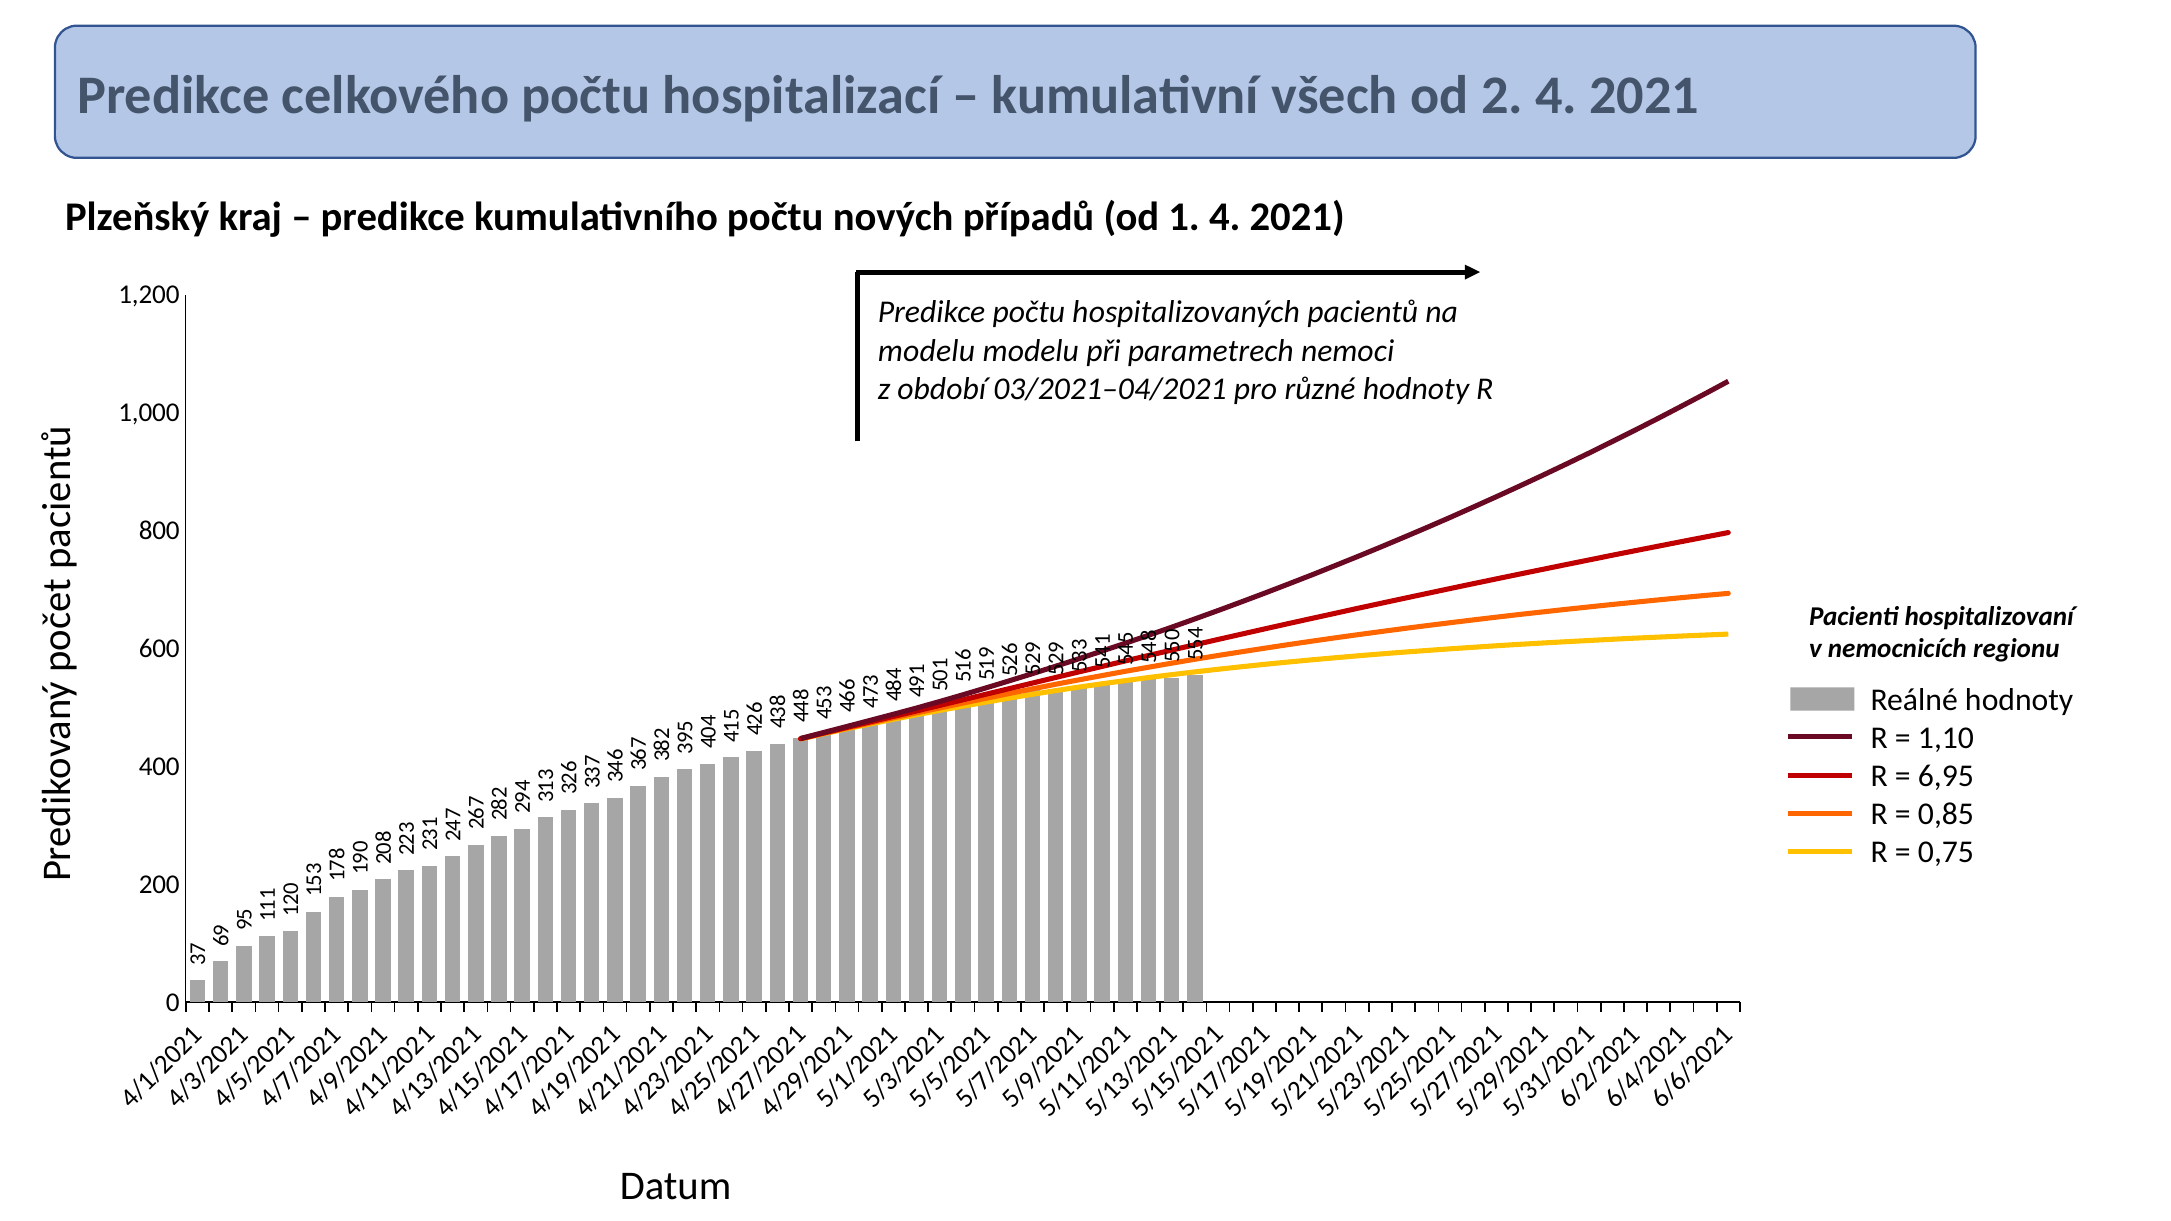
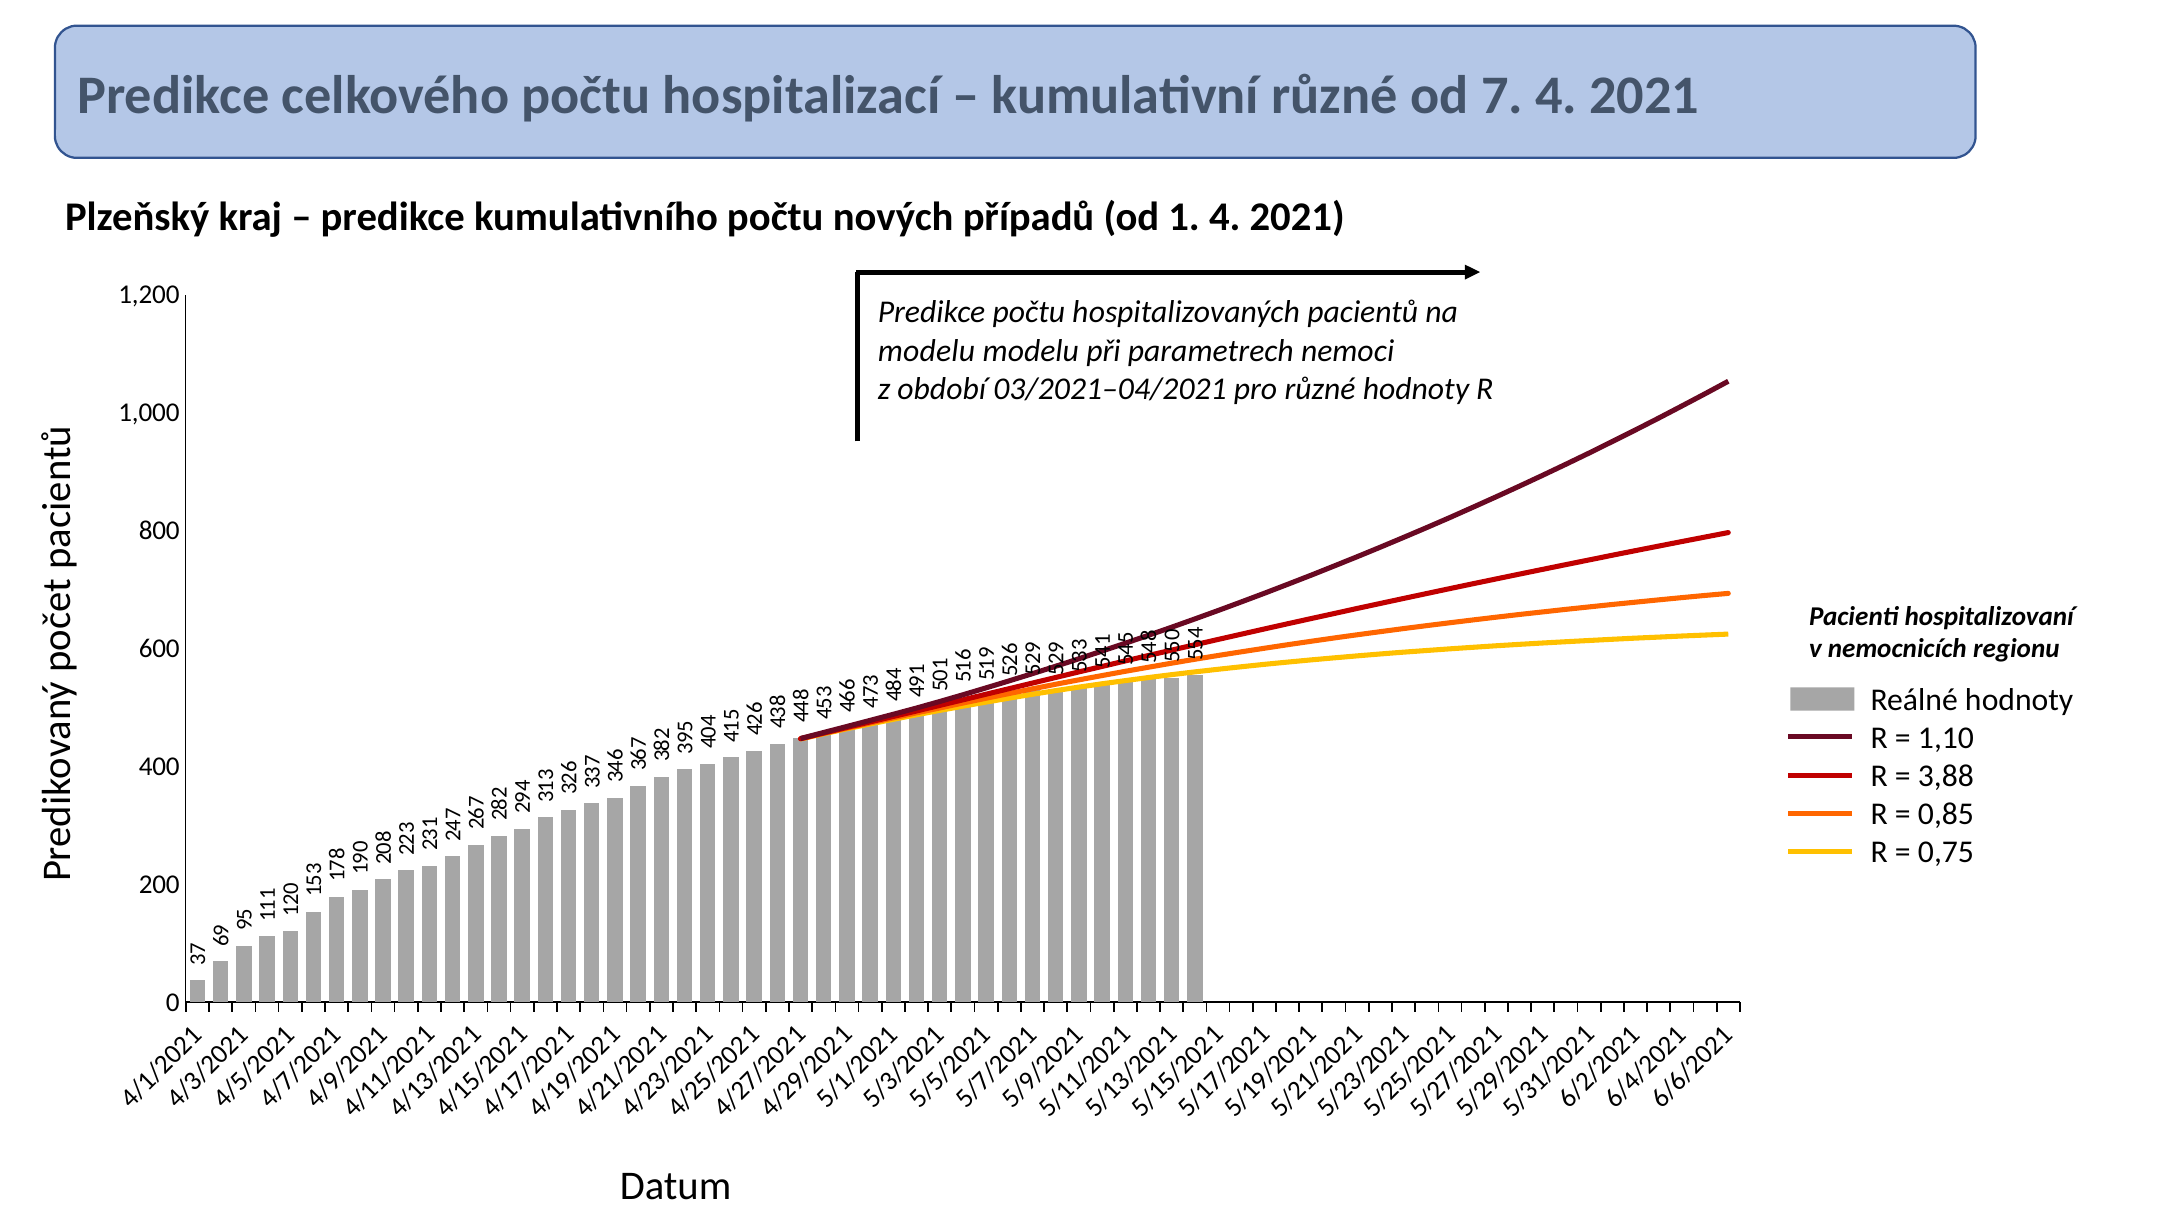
kumulativní všech: všech -> různé (1335, 96)
od 2: 2 -> 7 (1502, 96)
6,95: 6,95 -> 3,88 (1946, 776)
